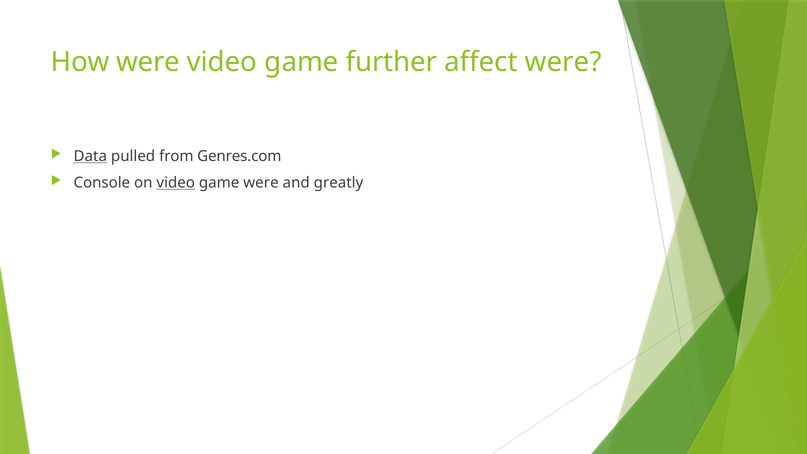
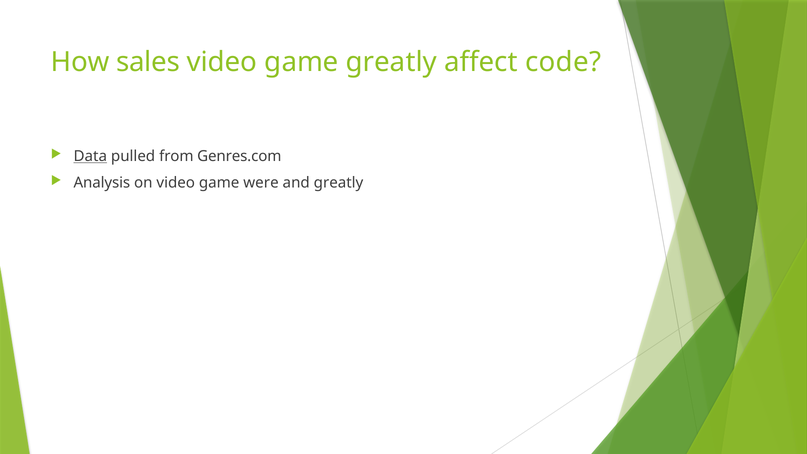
How were: were -> sales (148, 62)
game further: further -> greatly (391, 62)
affect were: were -> code (563, 62)
Console: Console -> Analysis (102, 183)
video underline: present -> none (176, 183)
